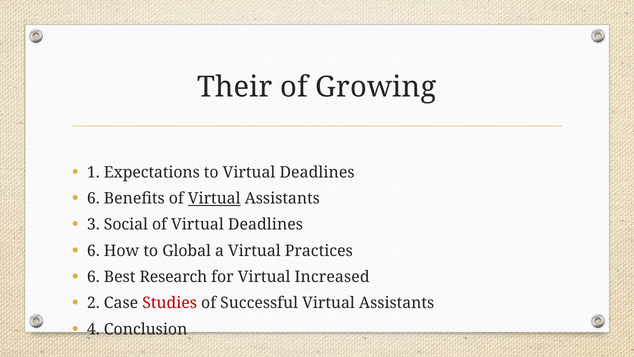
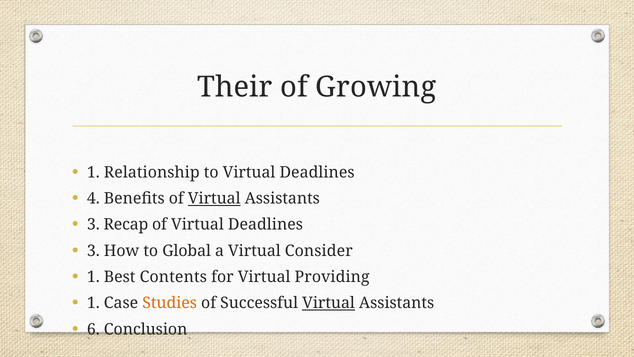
Expectations: Expectations -> Relationship (152, 172)
6: 6 -> 4 (93, 198)
Social: Social -> Recap (126, 224)
6: 6 -> 3 (93, 251)
Practices: Practices -> Consider (319, 251)
6: 6 -> 1 (93, 277)
Research: Research -> Contents (173, 277)
Increased: Increased -> Providing (332, 277)
2: 2 -> 1 (93, 303)
Studies colour: red -> orange (170, 303)
Virtual underline: none -> present (329, 303)
4: 4 -> 6 (93, 329)
